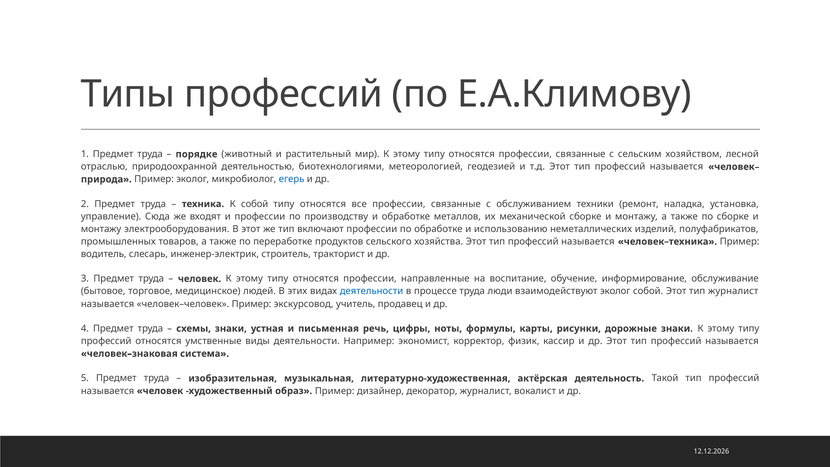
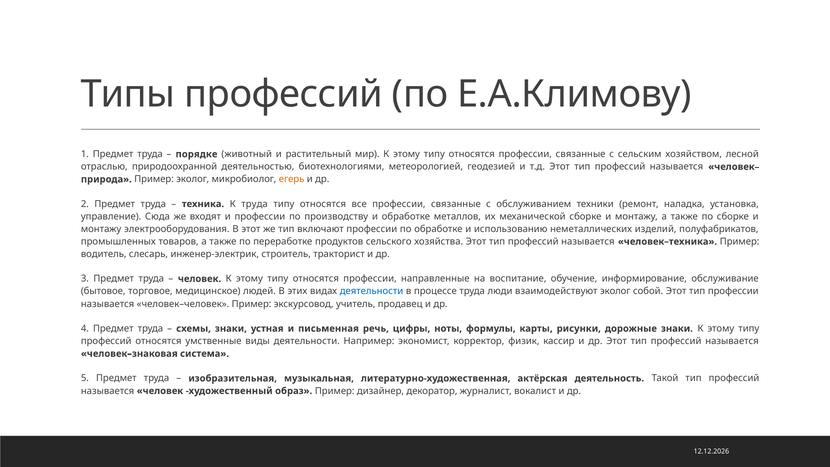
егерь colour: blue -> orange (292, 179)
К собой: собой -> труда (255, 204)
тип журналист: журналист -> профессии (733, 291)
